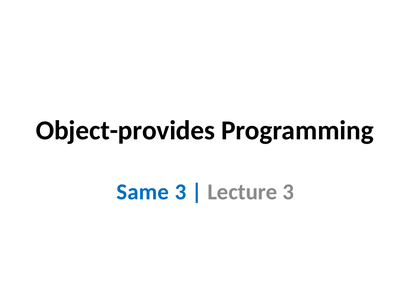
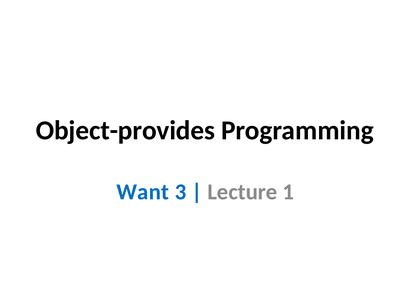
Same: Same -> Want (143, 192)
Lecture 3: 3 -> 1 (288, 192)
